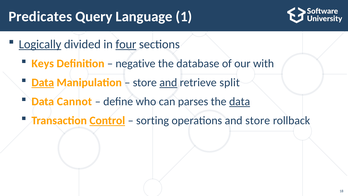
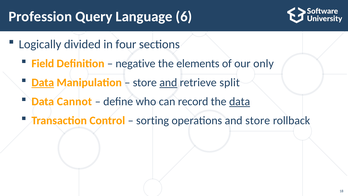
Predicates: Predicates -> Profession (40, 16)
1: 1 -> 6 (184, 16)
Logically underline: present -> none (40, 44)
four underline: present -> none (126, 44)
Keys: Keys -> Field (43, 64)
database: database -> elements (198, 64)
with: with -> only (264, 64)
parses: parses -> record (193, 101)
Control underline: present -> none (107, 120)
